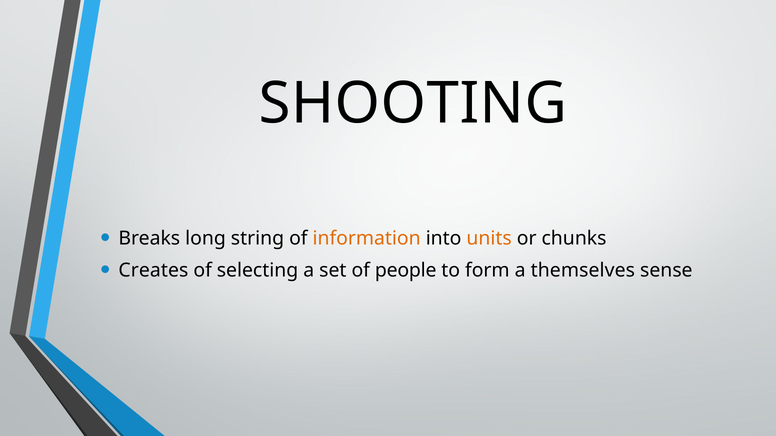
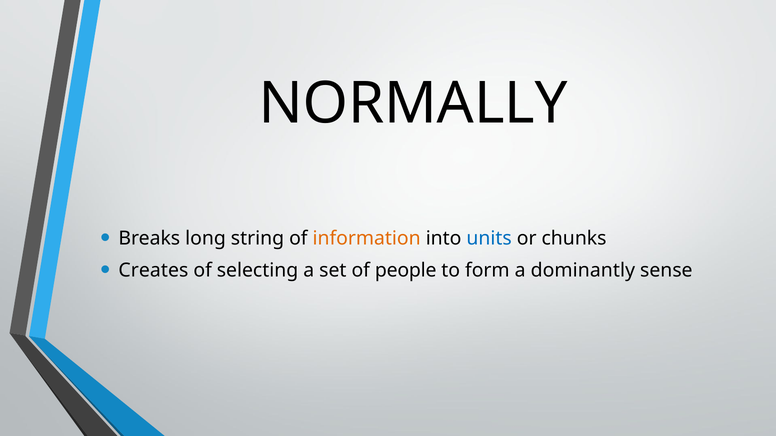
SHOOTING: SHOOTING -> NORMALLY (413, 103)
units colour: orange -> blue (489, 238)
themselves: themselves -> dominantly (583, 271)
